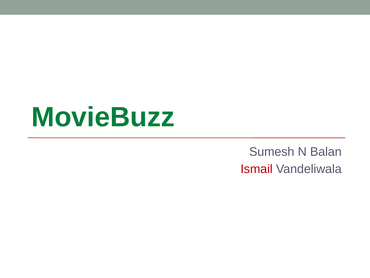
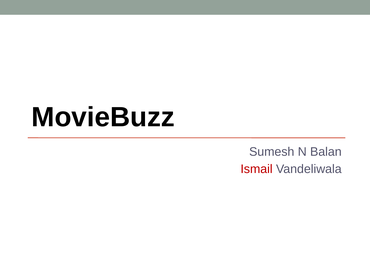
MovieBuzz colour: green -> black (103, 117)
